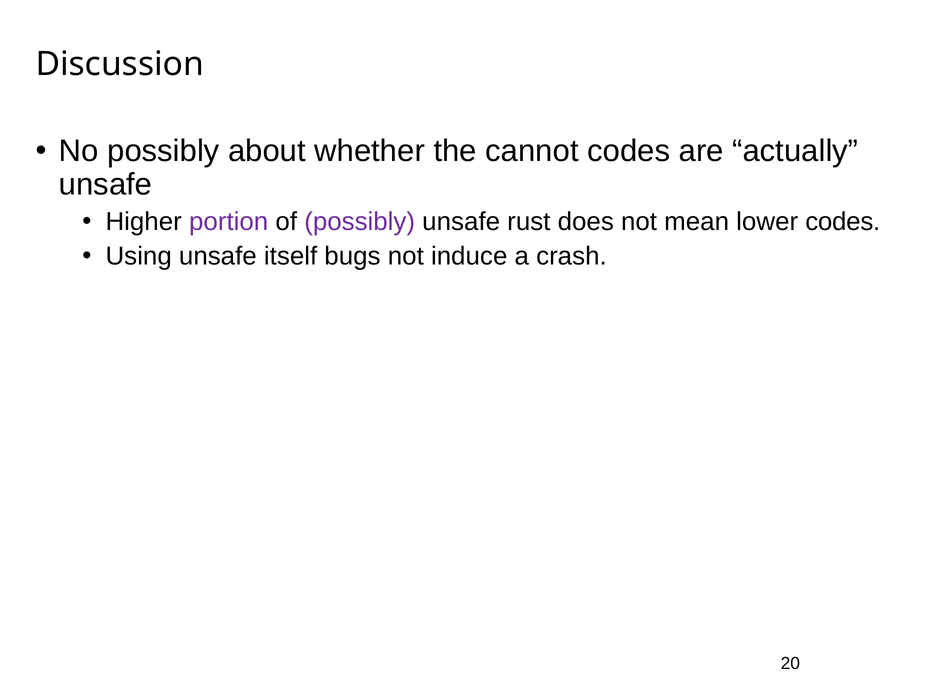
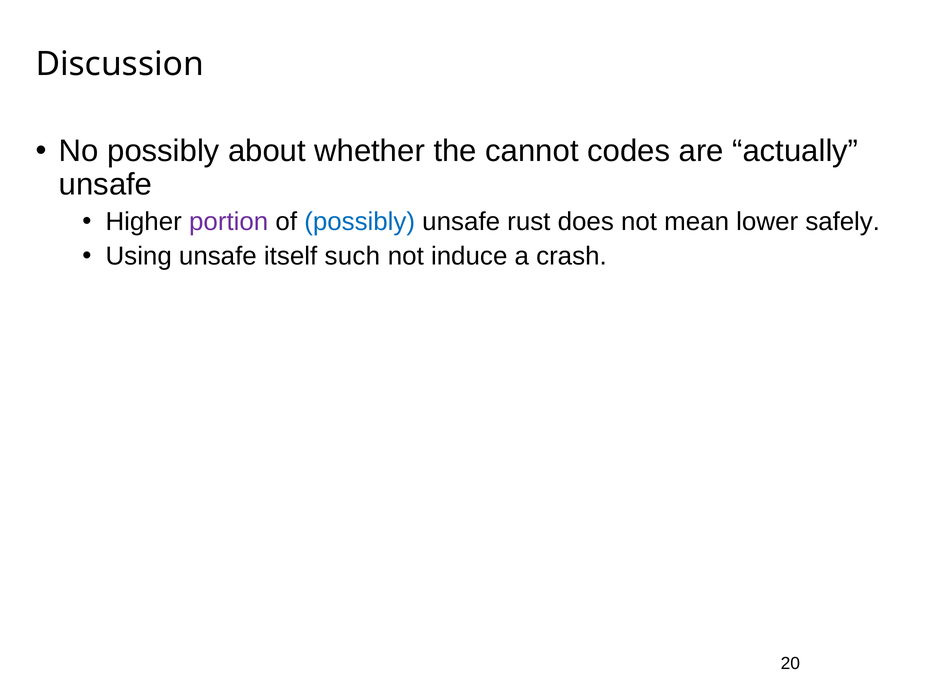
possibly colour: purple -> blue (360, 222)
lower codes: codes -> safely (843, 222)
bugs: bugs -> such (352, 256)
